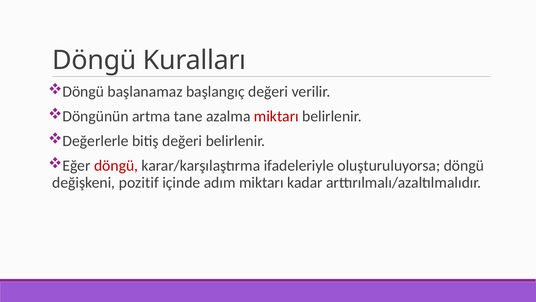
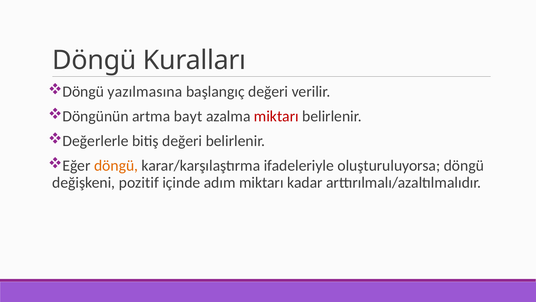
başlanamaz: başlanamaz -> yazılmasına (145, 91)
tane: tane -> bayt (188, 116)
döngü colour: red -> orange (116, 165)
